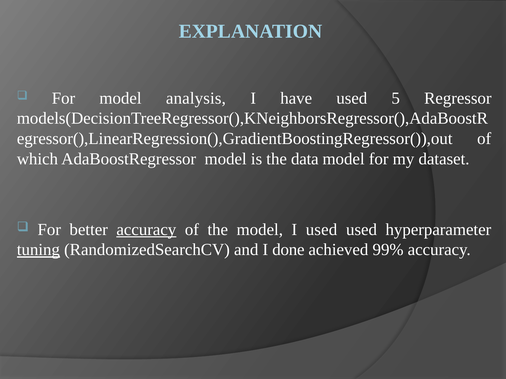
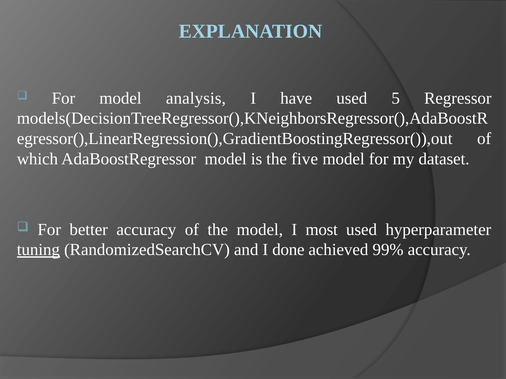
data: data -> five (305, 159)
accuracy underline: present -> none (146, 230)
I used: used -> most (322, 230)
